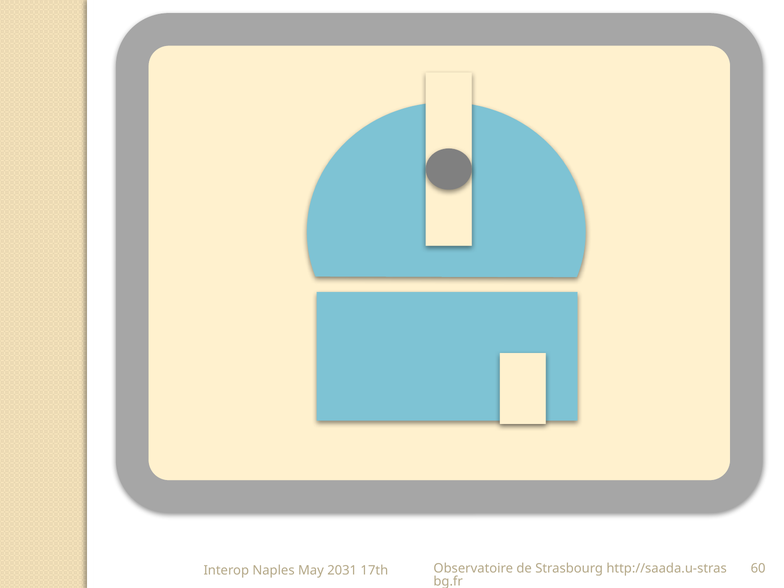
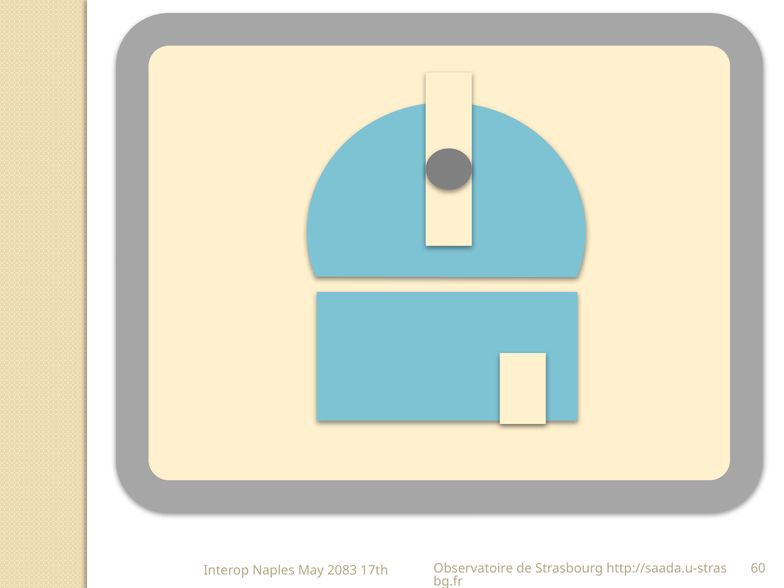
2031: 2031 -> 2083 (342, 571)
